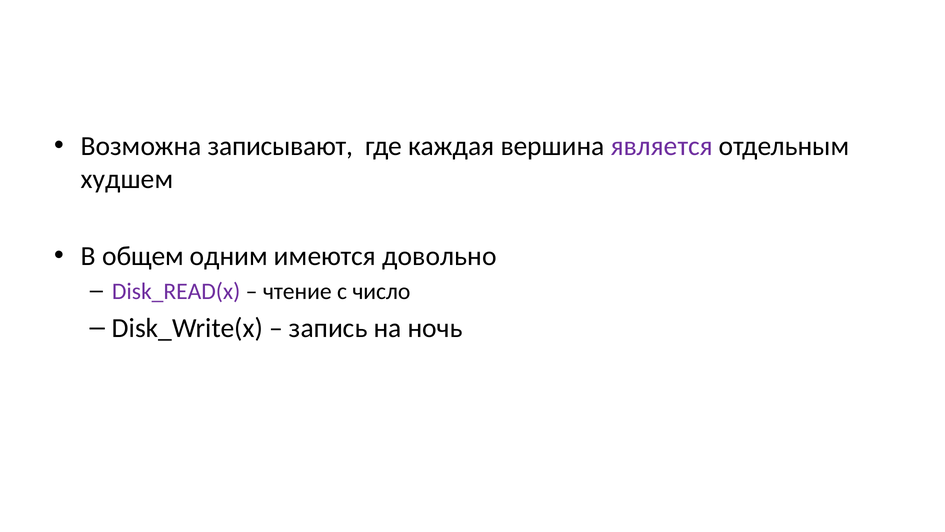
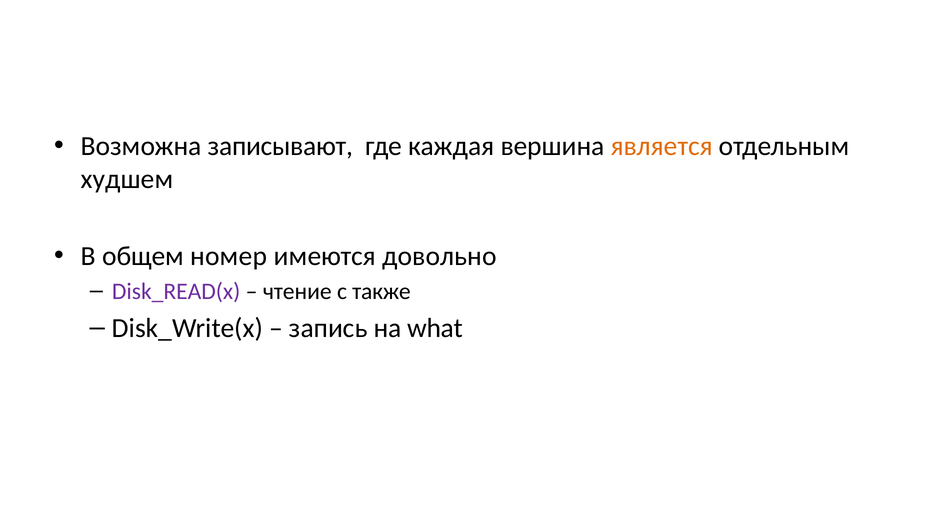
является colour: purple -> orange (662, 146)
одним: одним -> номер (229, 256)
число: число -> также (381, 291)
ночь: ночь -> what (435, 328)
